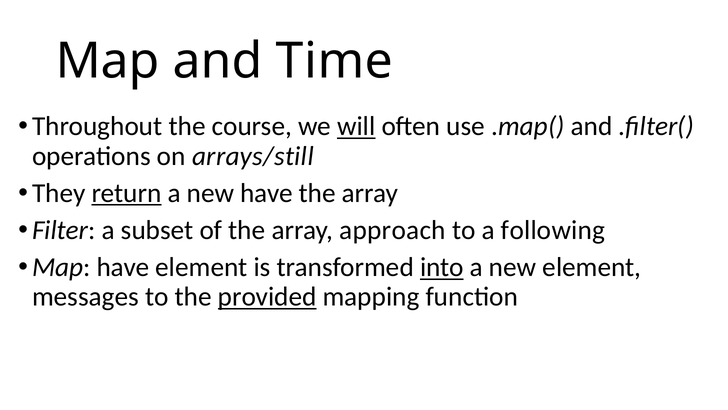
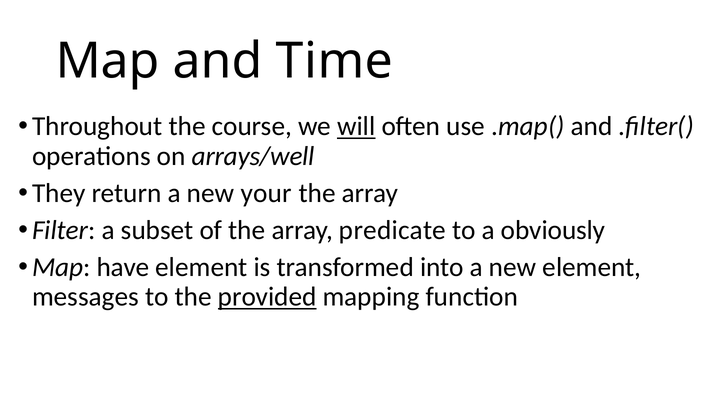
arrays/still: arrays/still -> arrays/well (253, 156)
return underline: present -> none (127, 193)
new have: have -> your (266, 193)
approach: approach -> predicate (392, 230)
following: following -> obviously (553, 230)
into underline: present -> none (442, 267)
